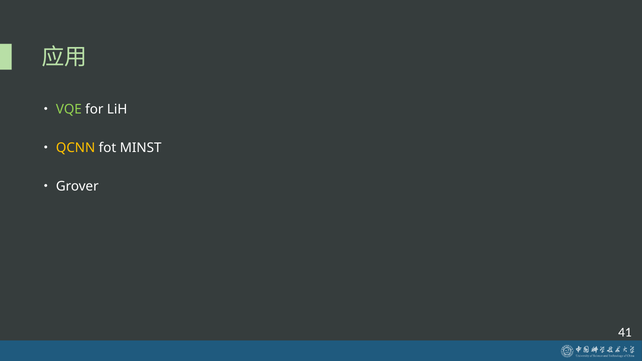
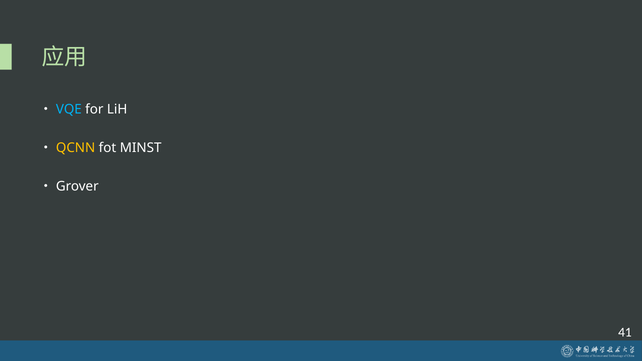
VQE colour: light green -> light blue (69, 110)
